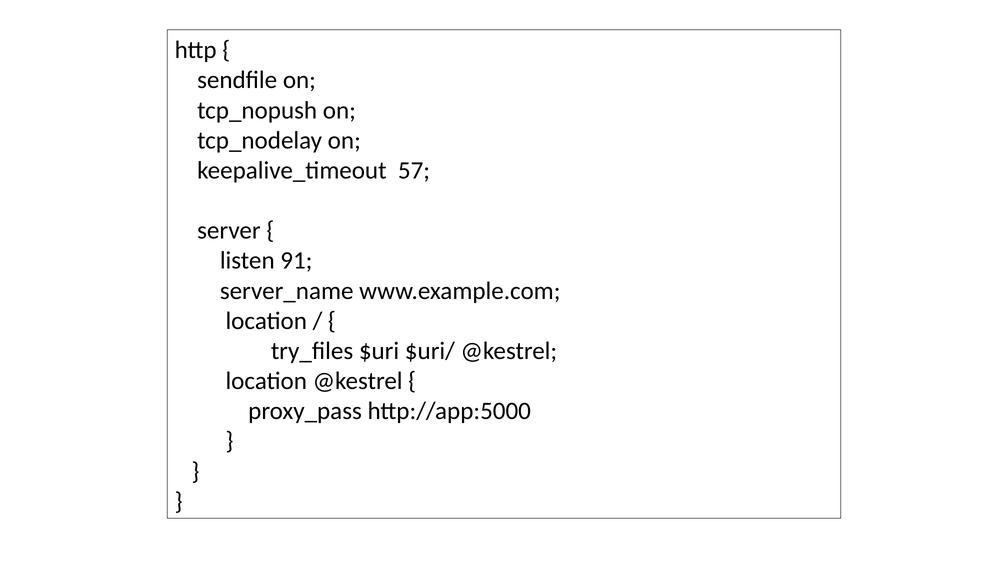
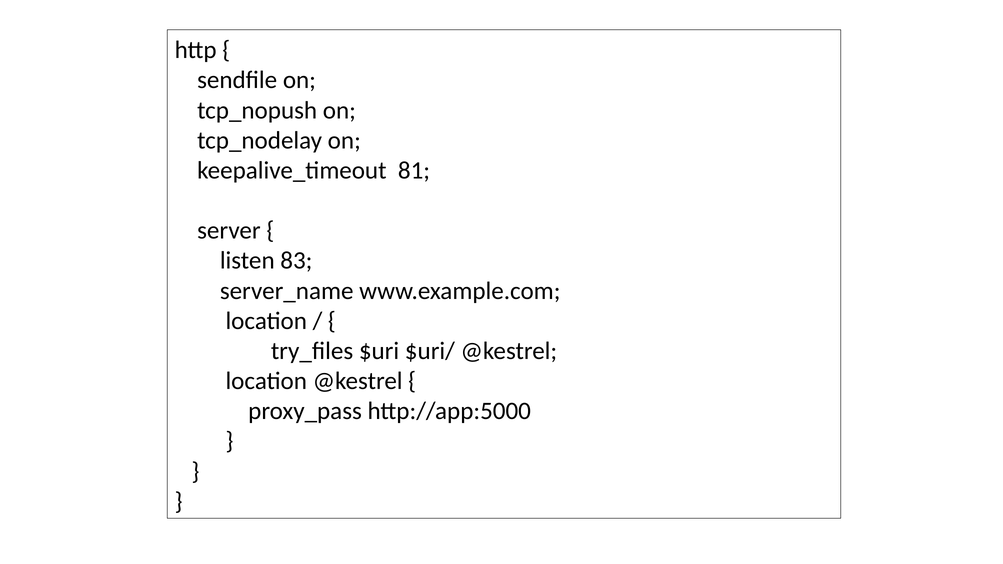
57: 57 -> 81 (414, 170)
91: 91 -> 83 (296, 261)
